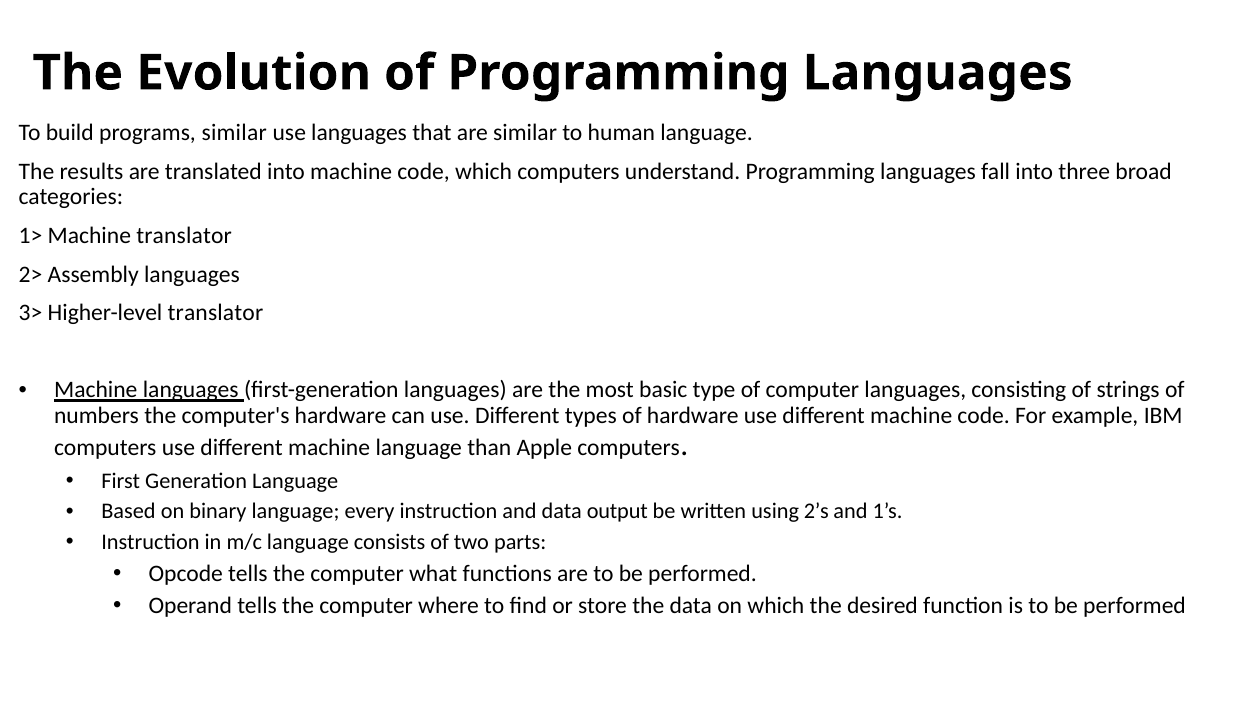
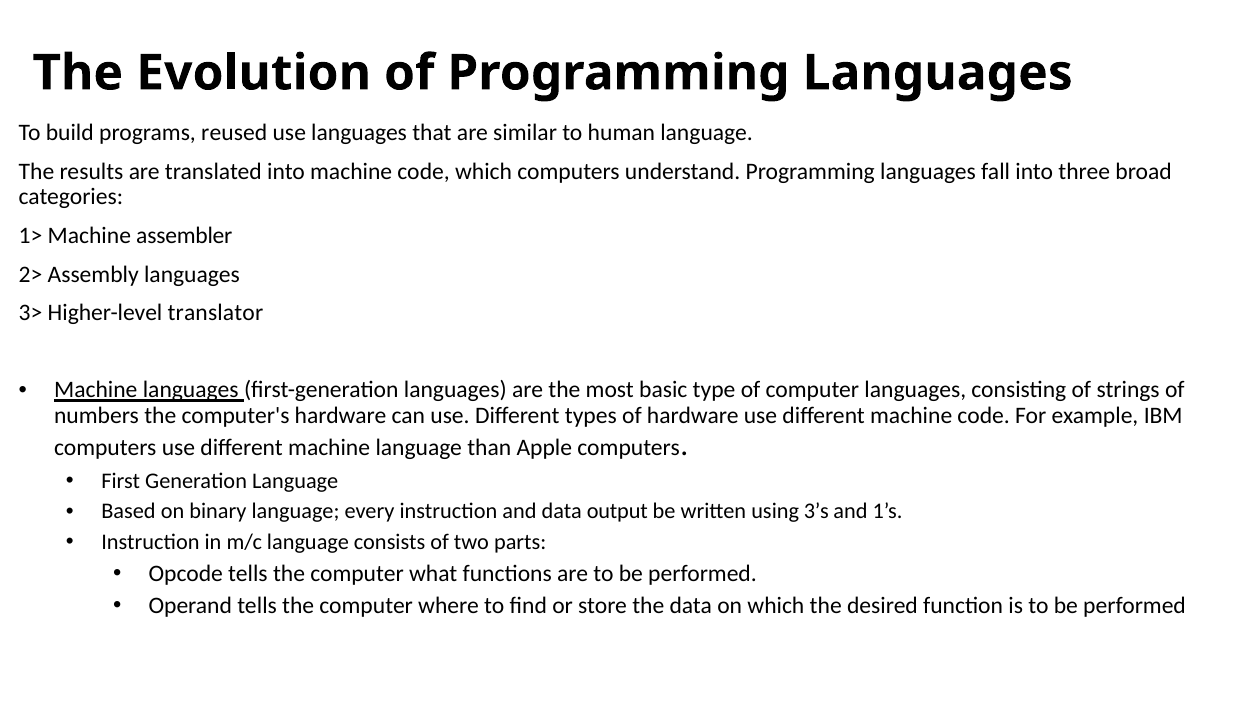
programs similar: similar -> reused (234, 133)
Machine translator: translator -> assembler (184, 236)
2’s: 2’s -> 3’s (816, 512)
